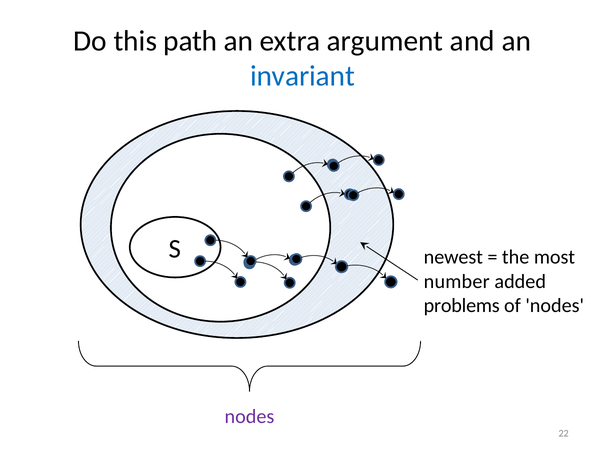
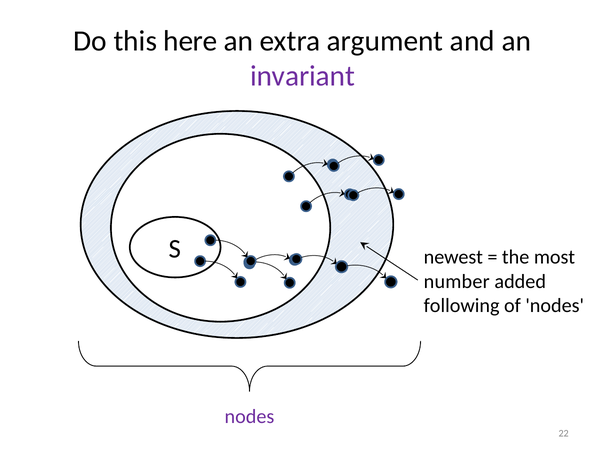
path: path -> here (190, 41)
invariant colour: blue -> purple (302, 76)
problems: problems -> following (462, 306)
